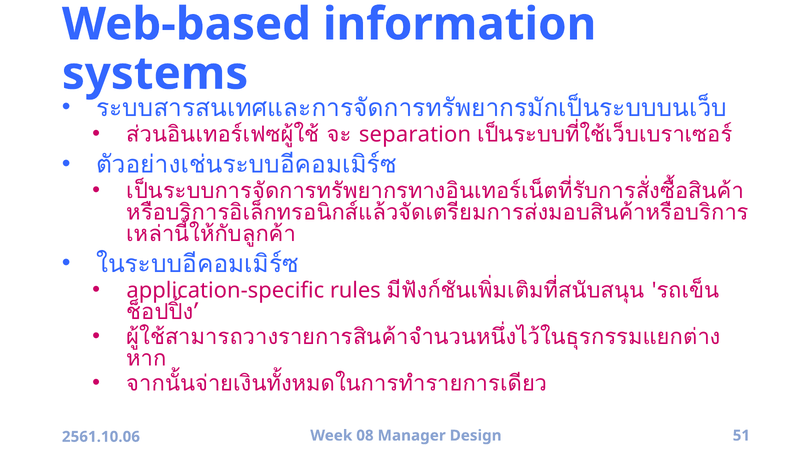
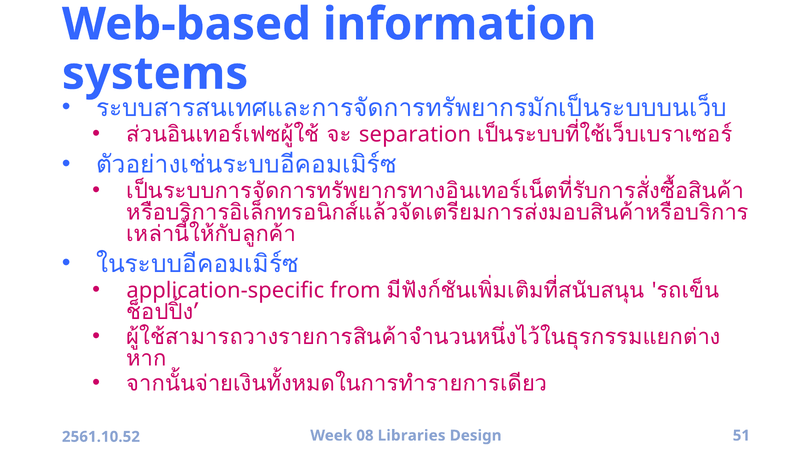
rules: rules -> from (355, 290)
Manager: Manager -> Libraries (412, 435)
2561.10.06: 2561.10.06 -> 2561.10.52 (101, 437)
